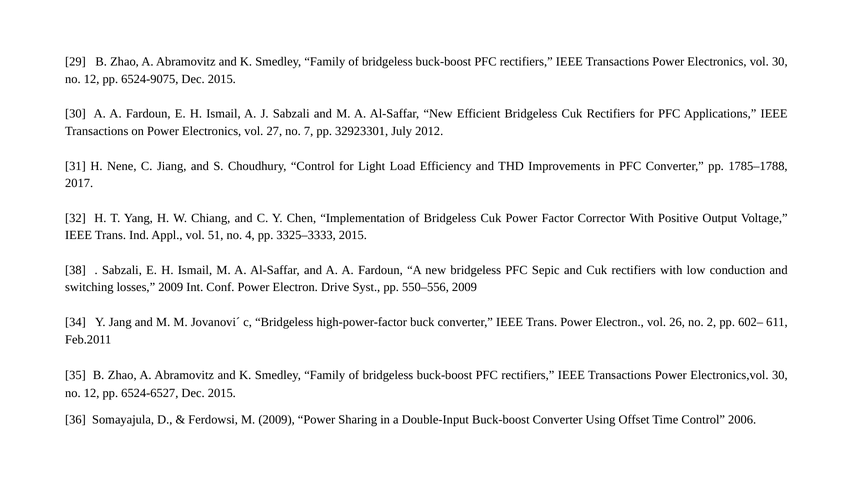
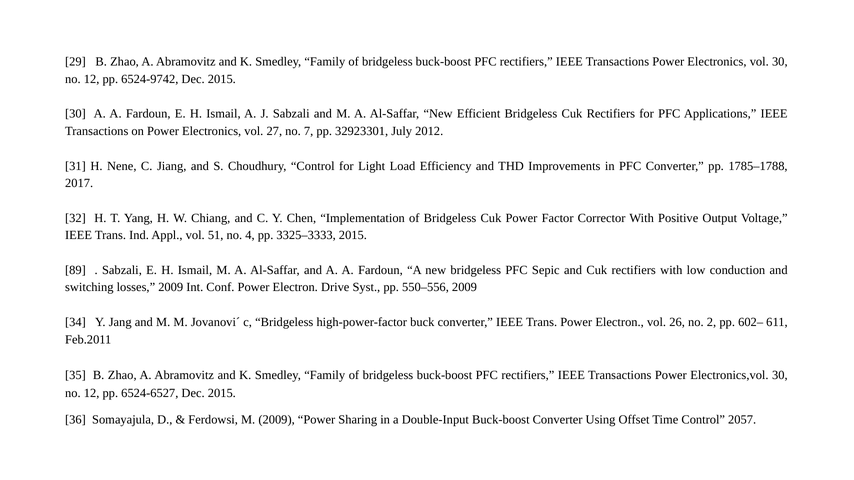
6524-9075: 6524-9075 -> 6524-9742 (150, 79)
38: 38 -> 89 (75, 270)
2006: 2006 -> 2057 (742, 420)
